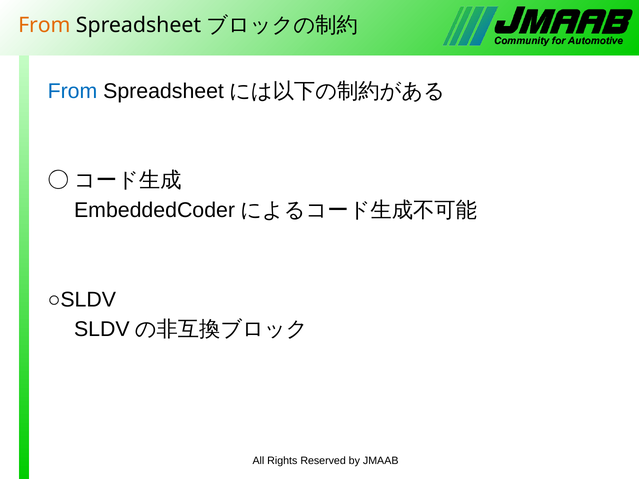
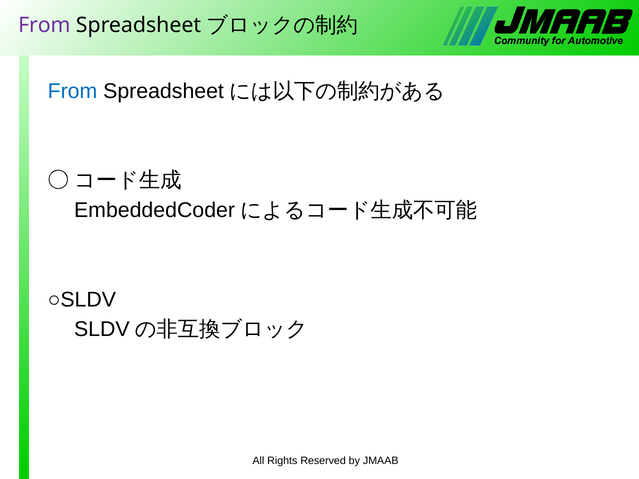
From colour: orange -> purple (44, 25)
